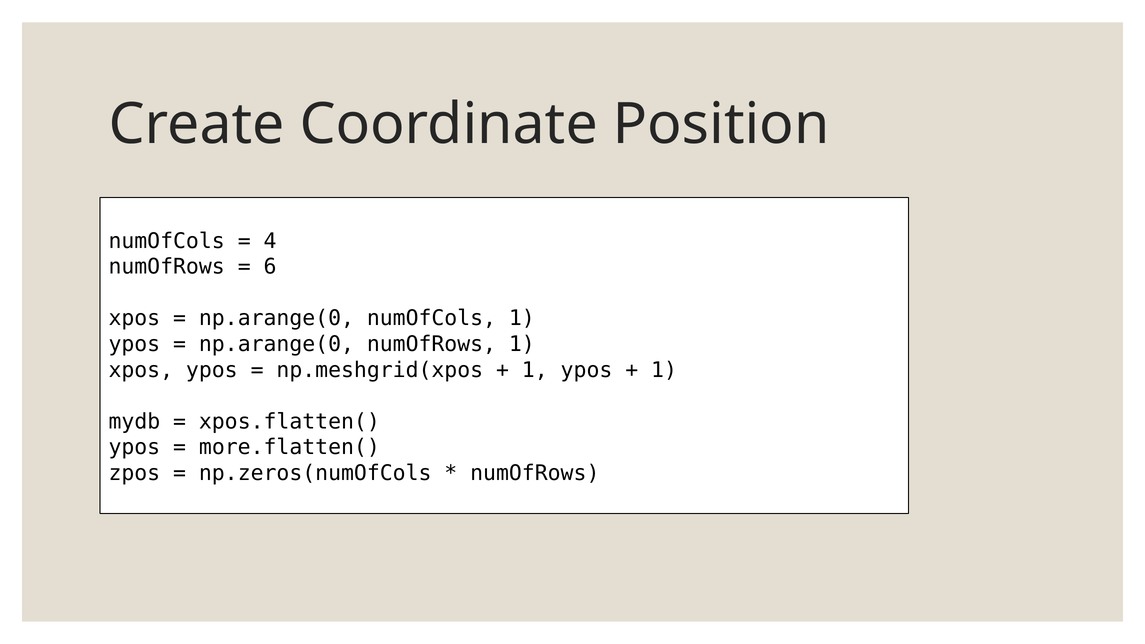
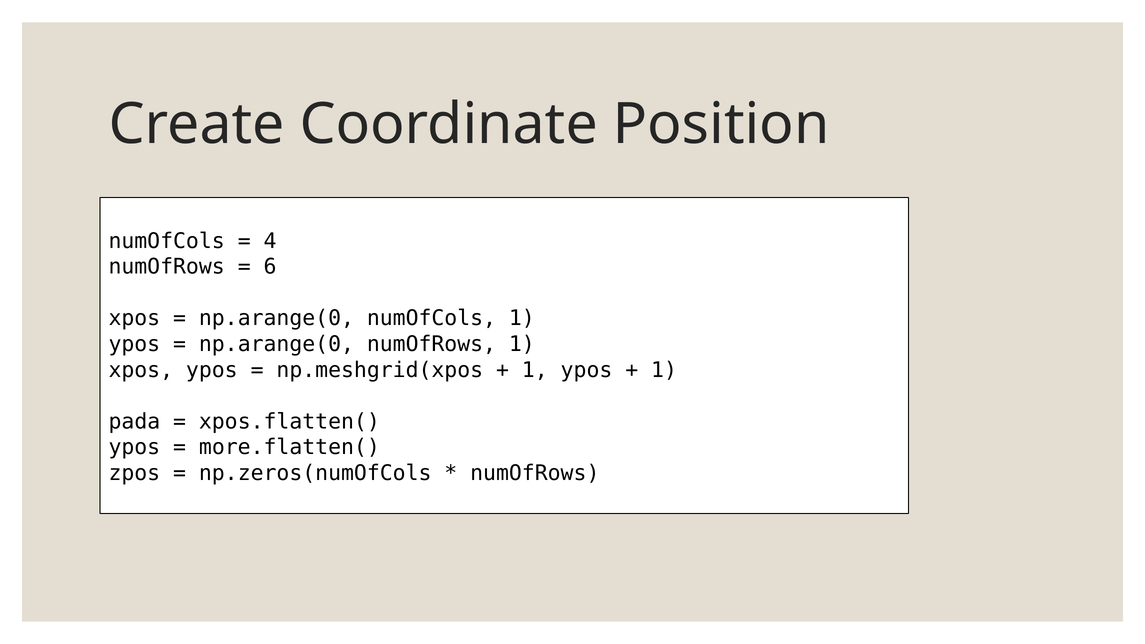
mydb: mydb -> pada (134, 421)
